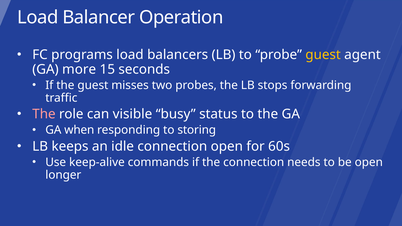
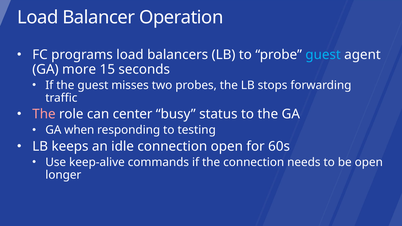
guest colour: yellow -> light blue (323, 55)
visible: visible -> center (133, 114)
storing: storing -> testing (197, 130)
